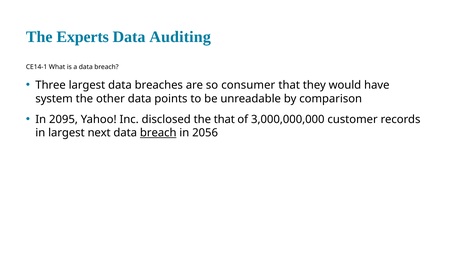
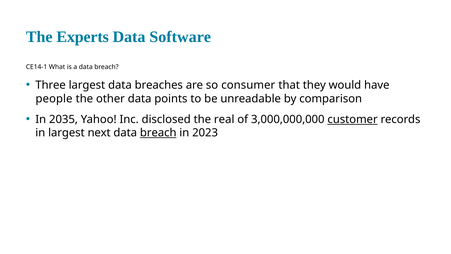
Auditing: Auditing -> Software (180, 37)
system: system -> people (54, 99)
2095: 2095 -> 2035 (63, 119)
the that: that -> real (224, 119)
customer underline: none -> present (353, 119)
2056: 2056 -> 2023 (205, 133)
